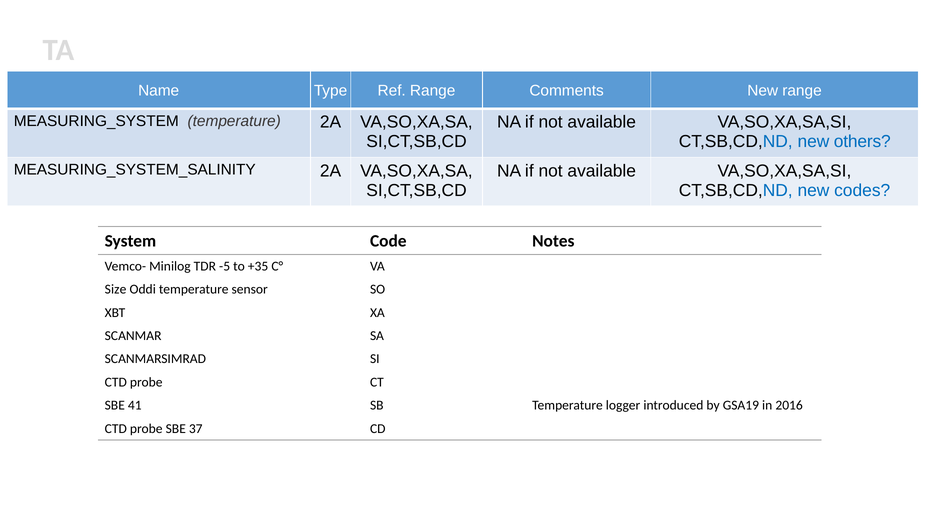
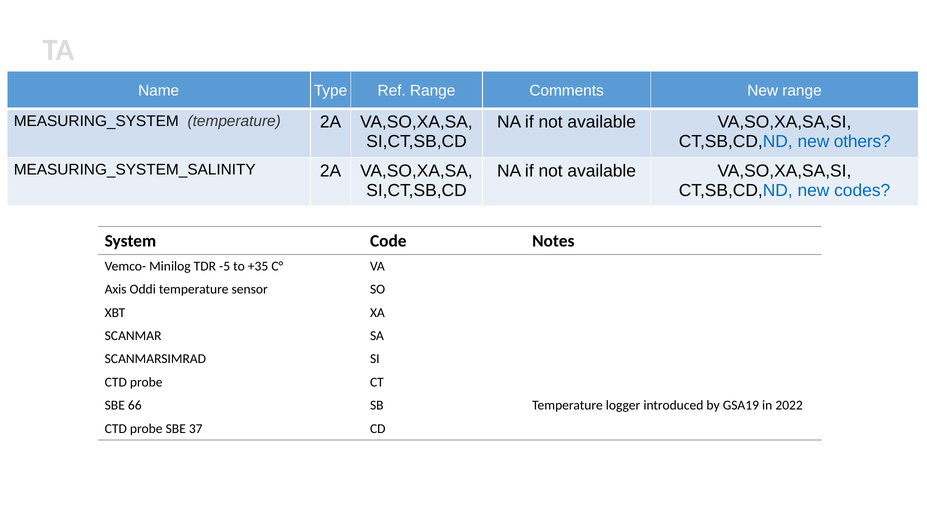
Size: Size -> Axis (116, 290)
41: 41 -> 66 (135, 406)
2016: 2016 -> 2022 (789, 406)
